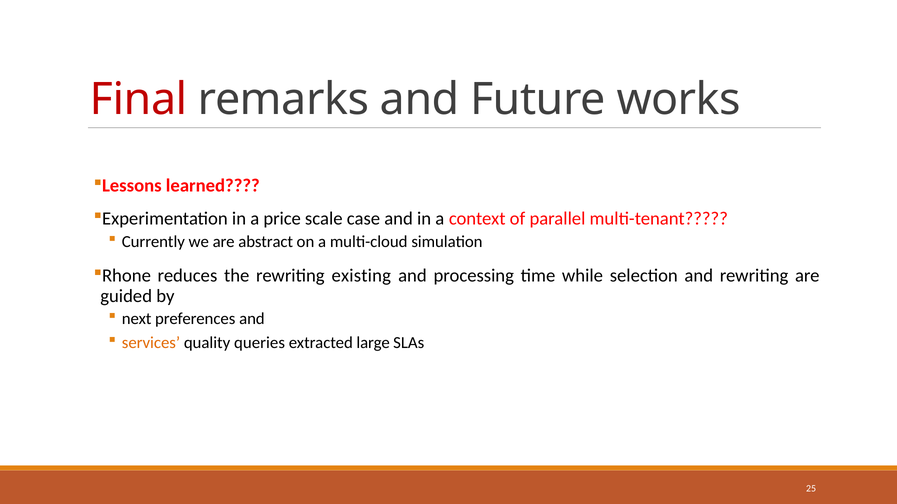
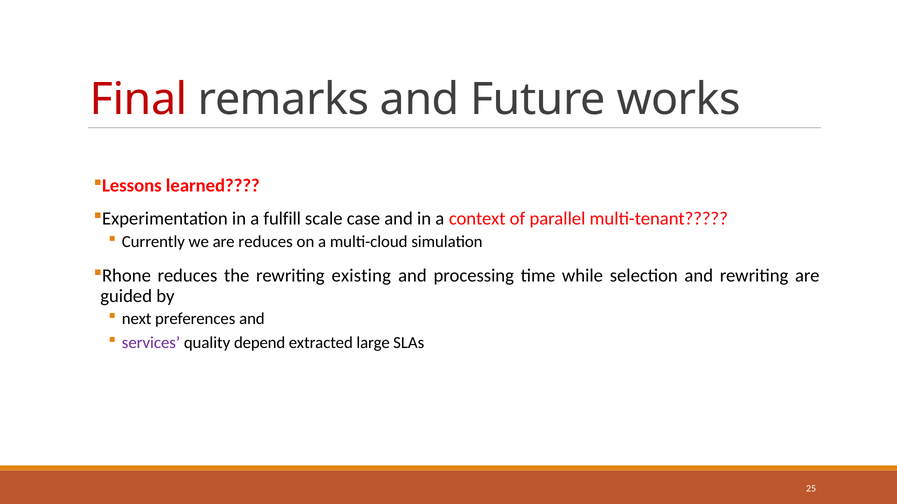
price: price -> fulfill (282, 219)
are abstract: abstract -> reduces (266, 242)
services colour: orange -> purple (151, 343)
queries: queries -> depend (260, 343)
